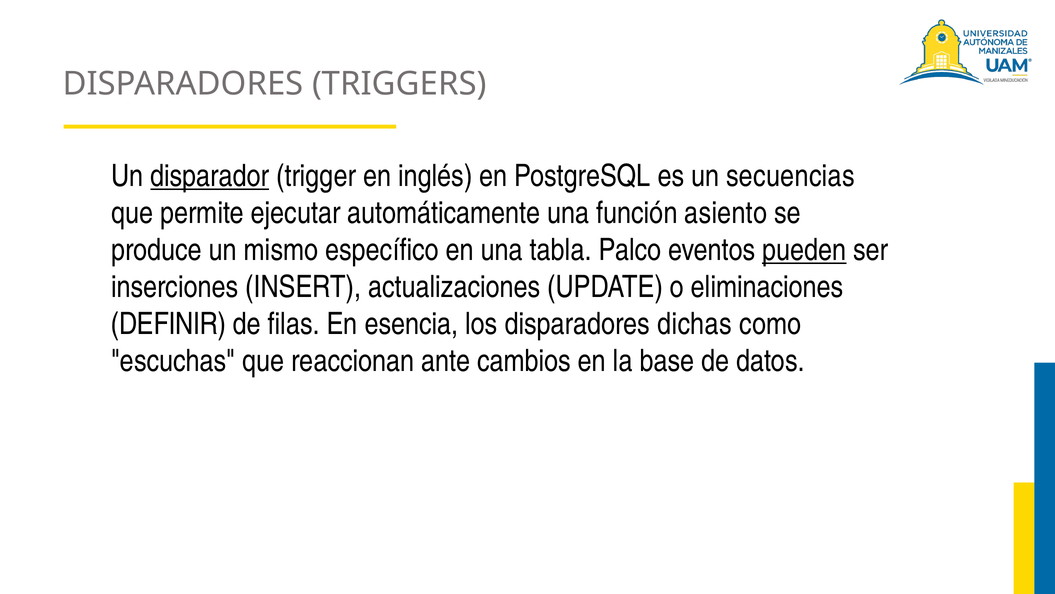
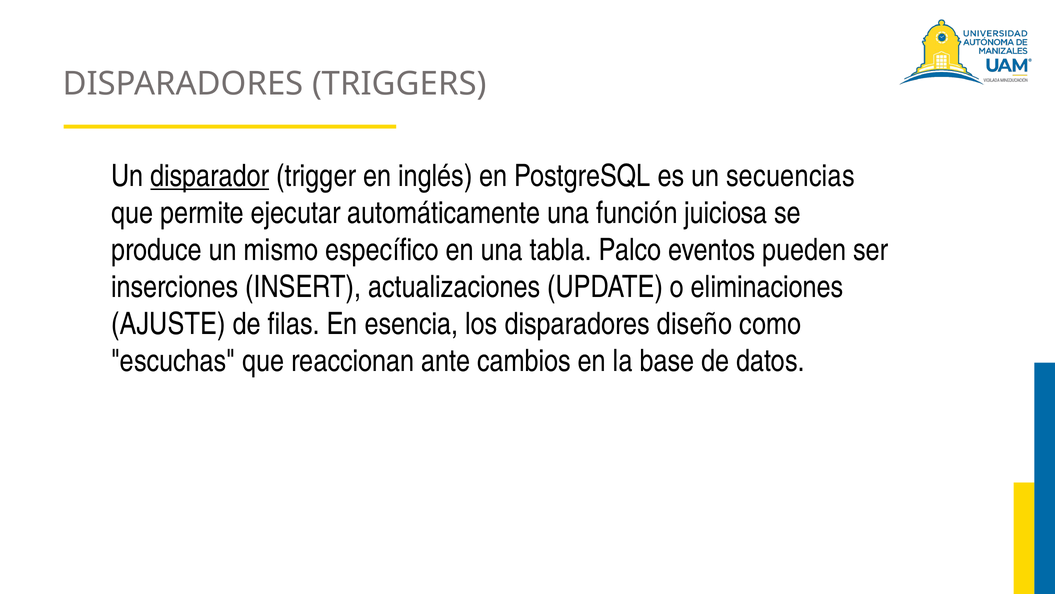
asiento: asiento -> juiciosa (726, 213)
pueden underline: present -> none (804, 250)
DEFINIR: DEFINIR -> AJUSTE (168, 324)
dichas: dichas -> diseño (695, 324)
